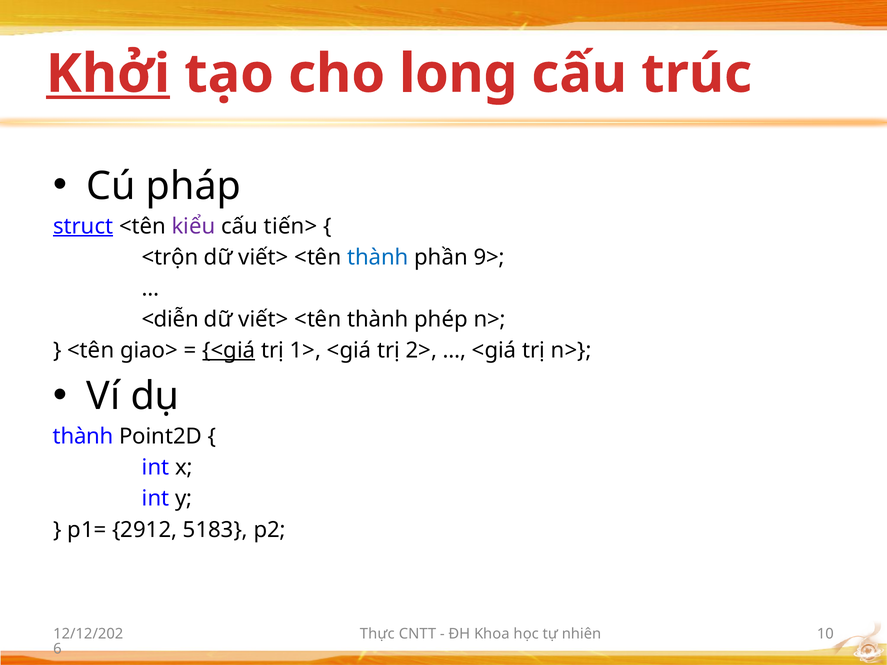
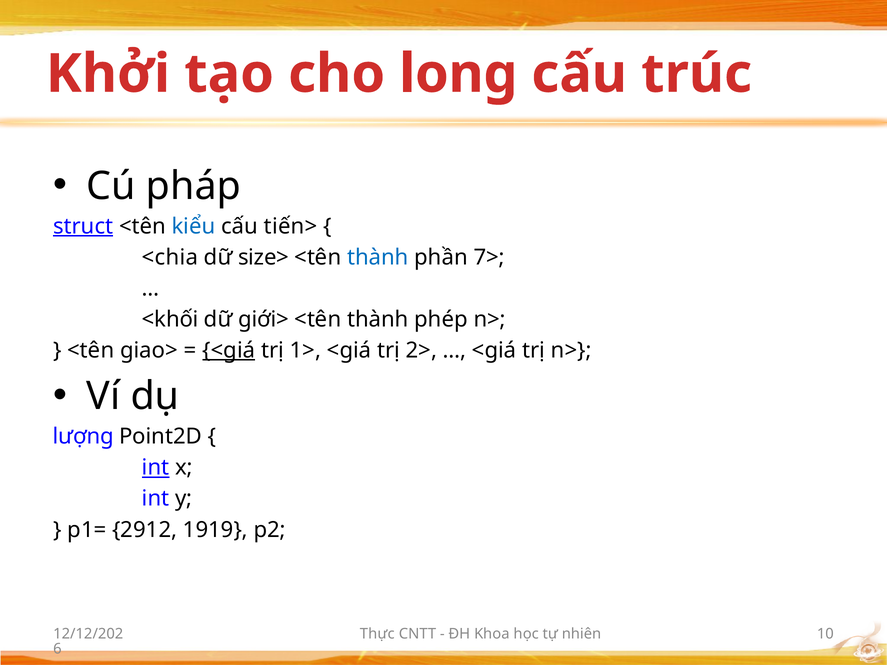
Khởi underline: present -> none (108, 74)
kiểu colour: purple -> blue (193, 226)
<trộn: <trộn -> <chia (170, 257)
viết>: viết> -> size> (264, 257)
9>: 9> -> 7> (489, 257)
<diễn: <diễn -> <khối (170, 319)
viết>: viết> -> giới> (264, 319)
thành: thành -> lượng (83, 437)
int underline: none -> present (156, 468)
5183: 5183 -> 1919 (215, 530)
